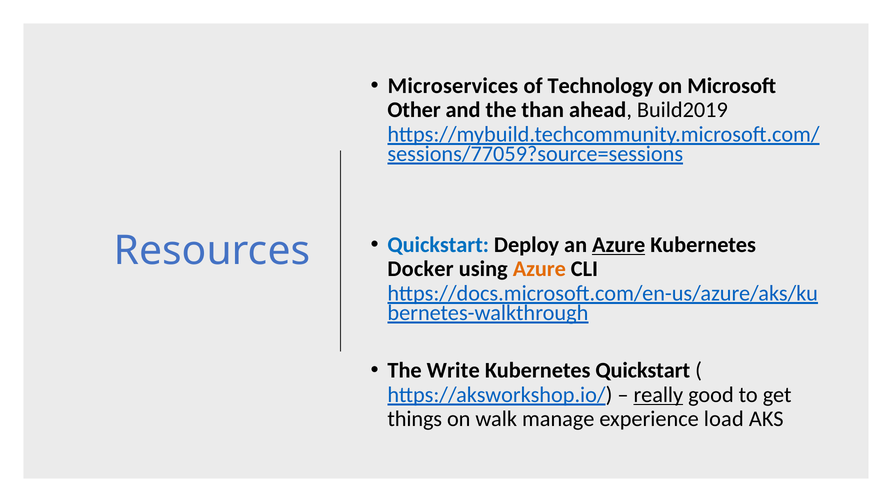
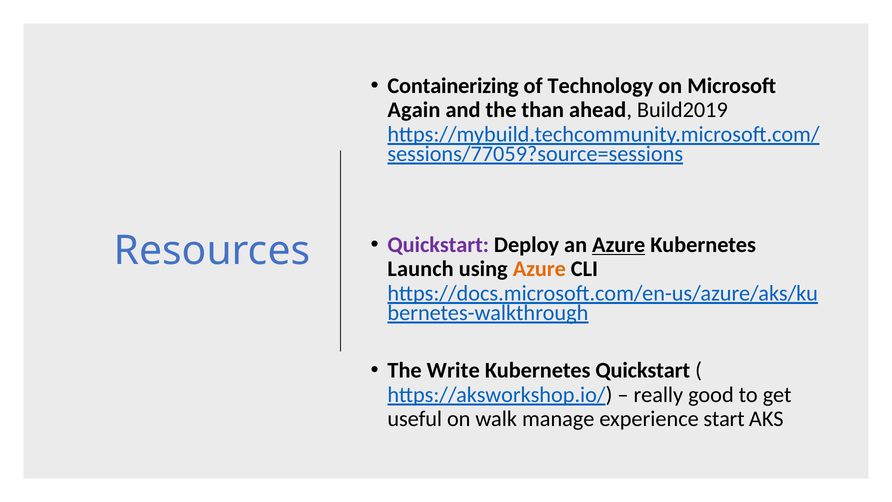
Microservices: Microservices -> Containerizing (453, 86)
Other: Other -> Again (414, 110)
Quickstart colour: blue -> purple (438, 245)
Docker: Docker -> Launch (421, 269)
really underline: present -> none (658, 395)
things: things -> useful (415, 419)
load: load -> start (724, 419)
